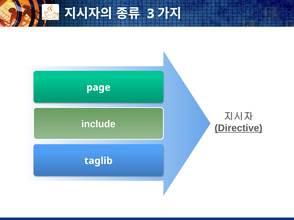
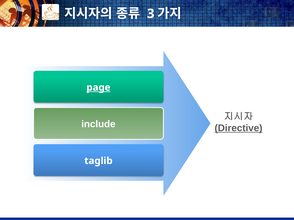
page underline: none -> present (98, 88)
